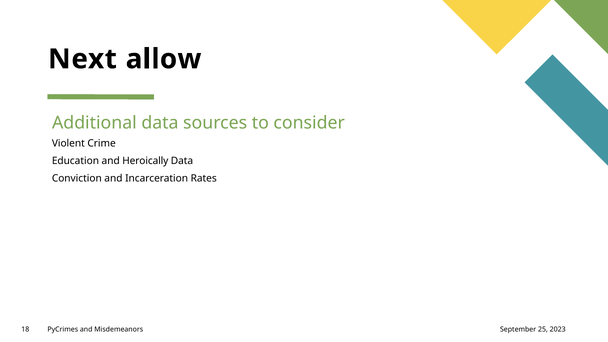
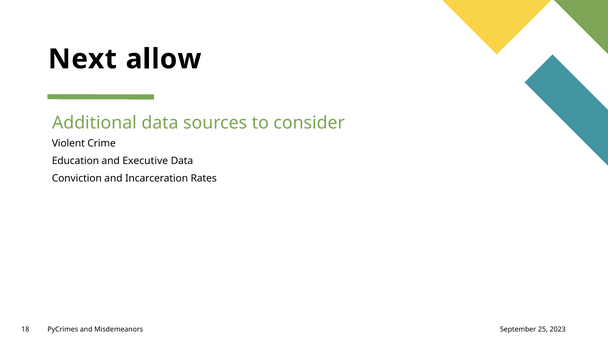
Heroically: Heroically -> Executive (145, 161)
